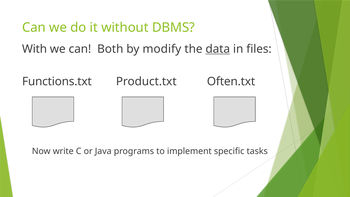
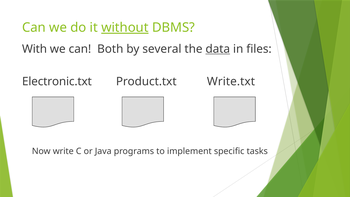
without underline: none -> present (125, 28)
modify: modify -> several (162, 49)
Functions.txt: Functions.txt -> Electronic.txt (57, 81)
Often.txt: Often.txt -> Write.txt (231, 81)
